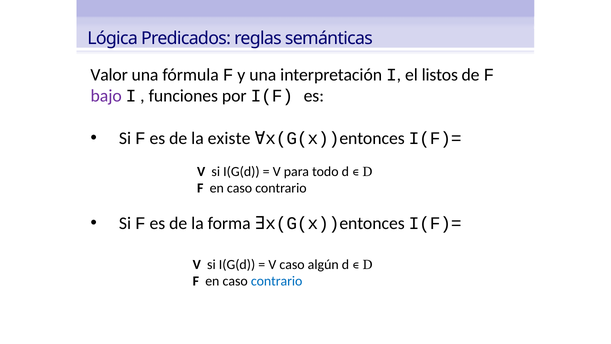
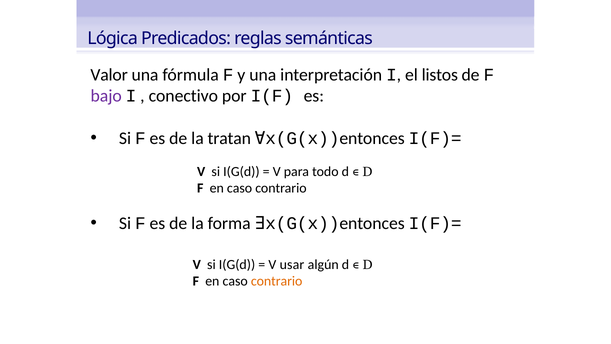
funciones: funciones -> conectivo (183, 96)
existe: existe -> tratan (229, 138)
V caso: caso -> usar (292, 264)
contrario colour: blue -> orange (277, 281)
